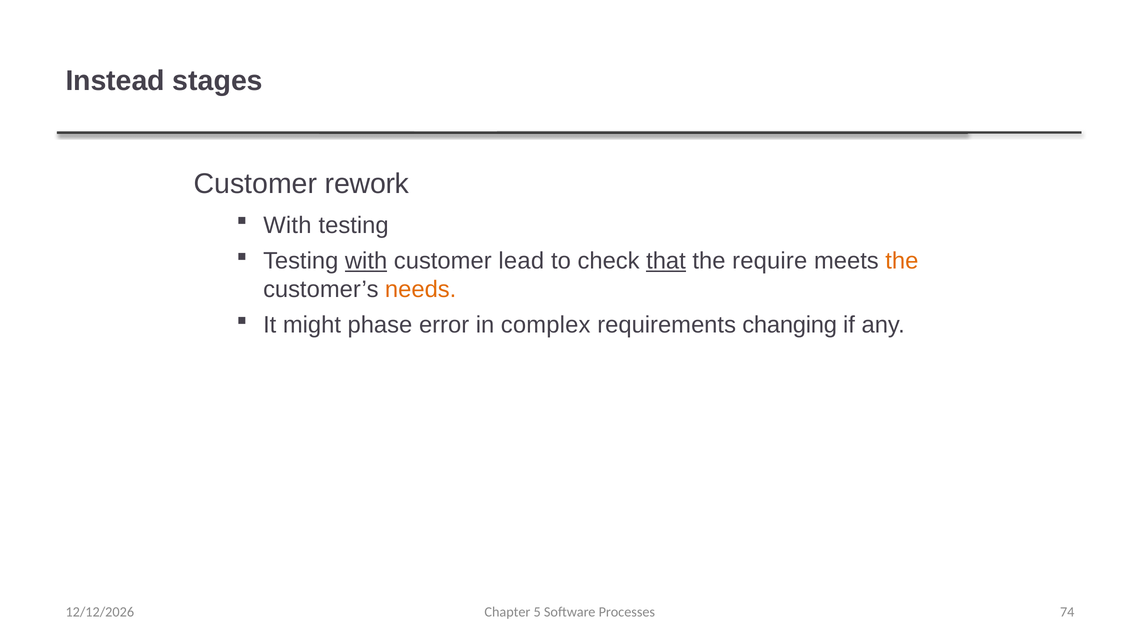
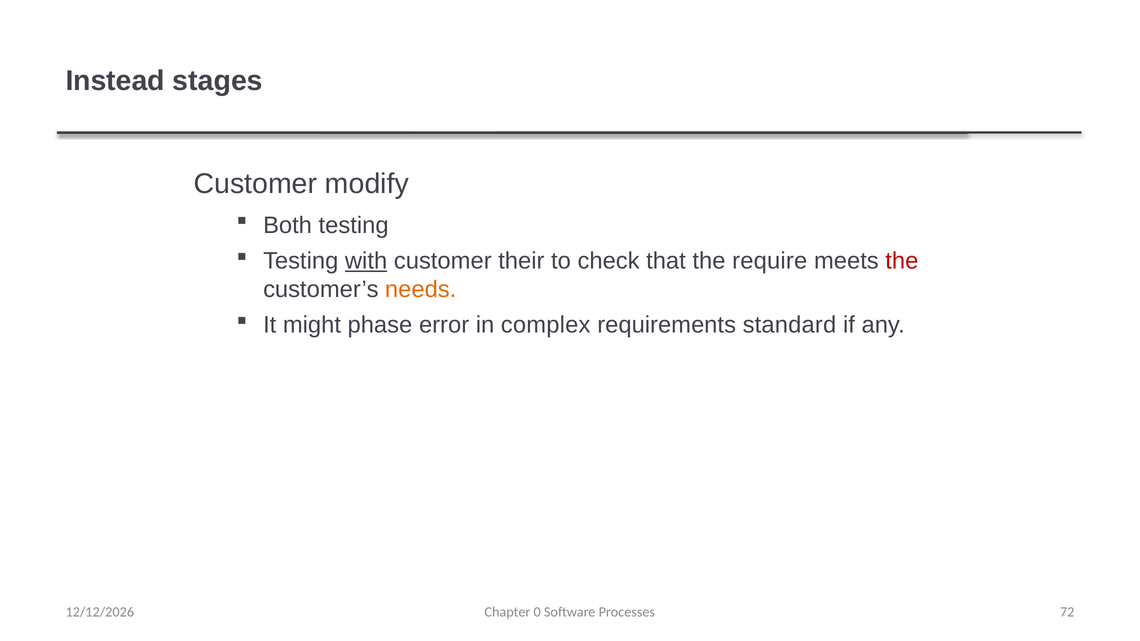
rework: rework -> modify (367, 184)
With: With -> Both (288, 225)
lead: lead -> their (521, 261)
that underline: present -> none (666, 261)
the colour: orange -> red (902, 261)
changing: changing -> standard (789, 325)
5: 5 -> 0 (537, 612)
74: 74 -> 72 (1067, 612)
